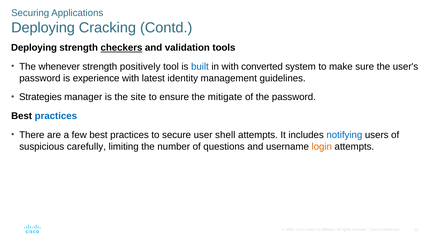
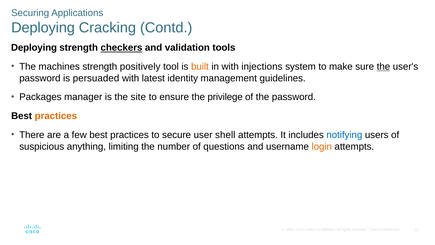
whenever: whenever -> machines (59, 67)
built colour: blue -> orange (200, 67)
converted: converted -> injections (262, 67)
the underline: none -> present (383, 67)
experience: experience -> persuaded (96, 78)
Strategies: Strategies -> Packages (40, 97)
mitigate: mitigate -> privilege (225, 97)
practices colour: blue -> orange (56, 116)
carefully: carefully -> anything (86, 146)
